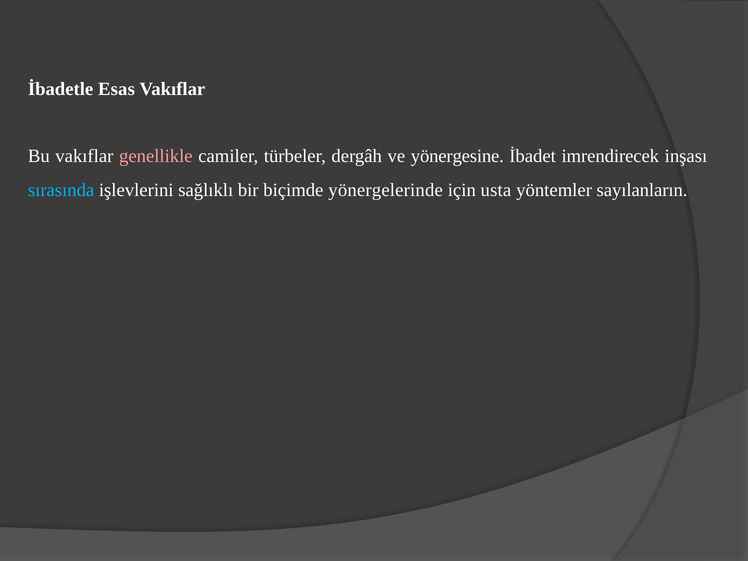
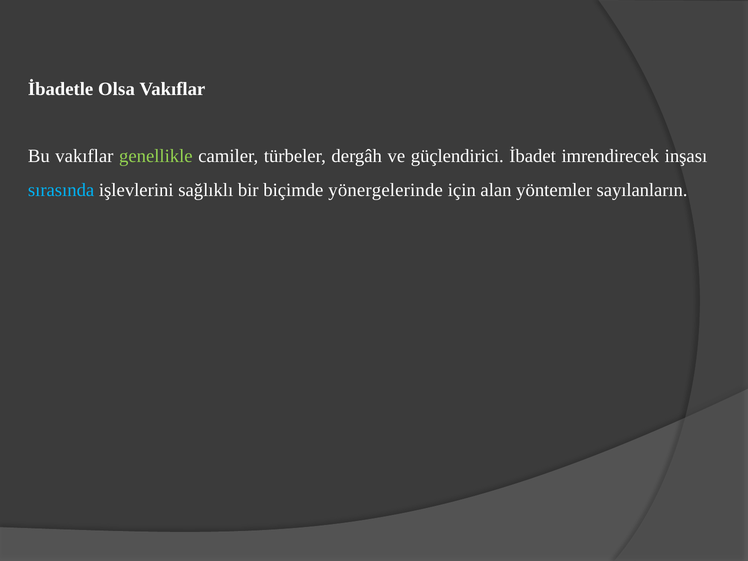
Esas: Esas -> Olsa (116, 89)
genellikle colour: pink -> light green (156, 156)
yönergesine: yönergesine -> güçlendirici (457, 156)
usta: usta -> alan (496, 190)
